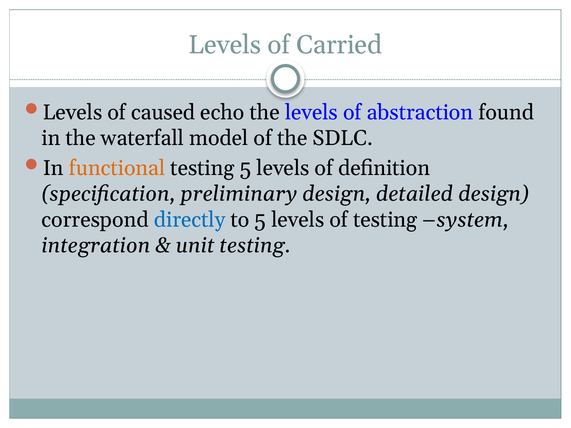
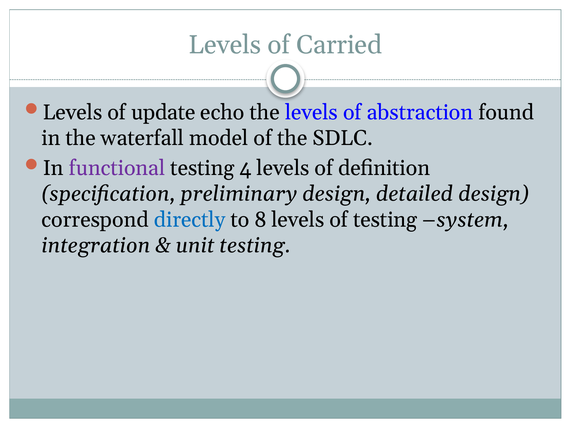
caused: caused -> update (163, 113)
functional colour: orange -> purple (117, 168)
testing 5: 5 -> 4 (246, 168)
to 5: 5 -> 8 (260, 220)
